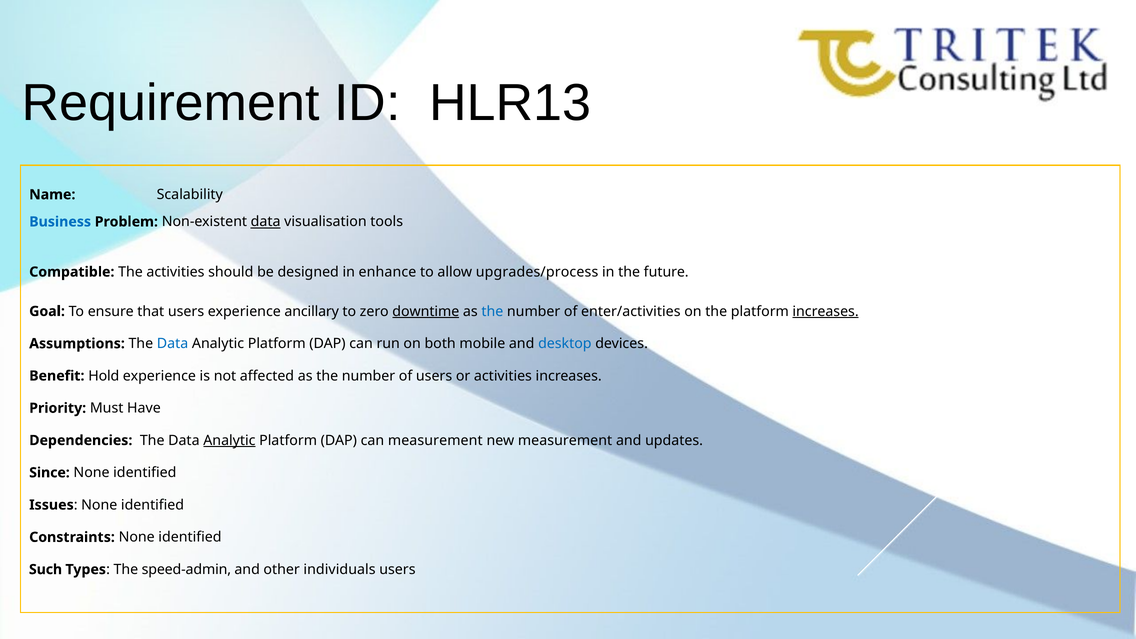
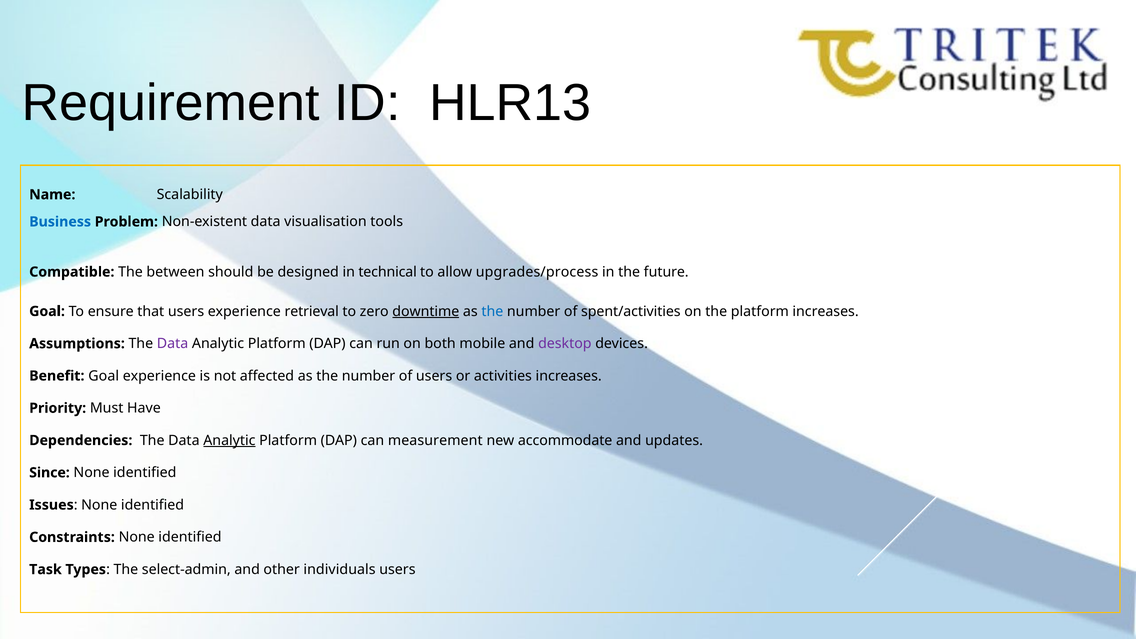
data underline: present -> none (266, 222)
The activities: activities -> between (175, 272)
enhance: enhance -> technical (388, 272)
ancillary: ancillary -> retrieval (312, 311)
enter/activities: enter/activities -> spent/activities (631, 311)
increases underline: present -> none (826, 311)
Data colour: blue -> purple (173, 344)
desktop colour: blue -> purple (565, 344)
Benefit Hold: Hold -> Goal (104, 376)
new measurement: measurement -> accommodate (565, 440)
Such: Such -> Task (45, 569)
speed-admin: speed-admin -> select-admin (186, 569)
